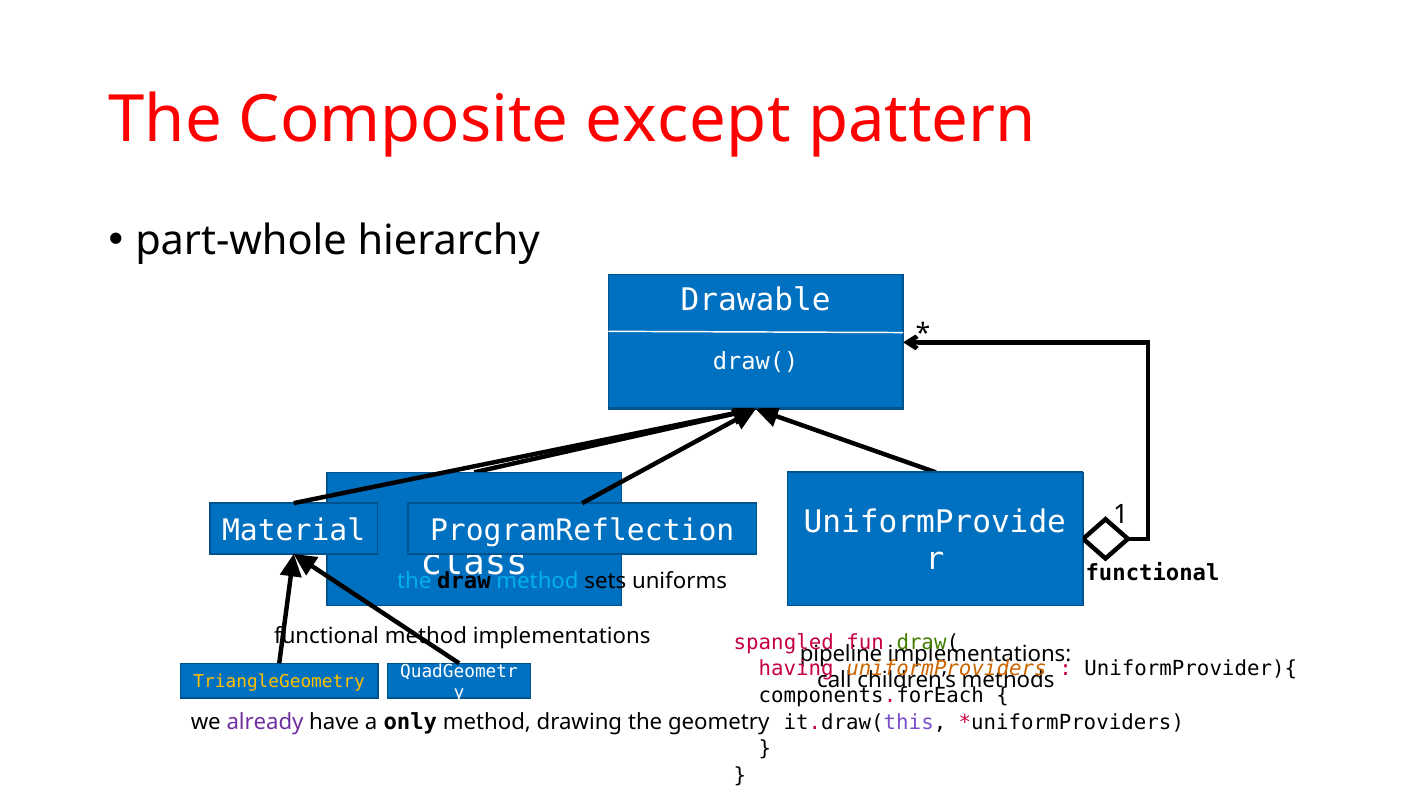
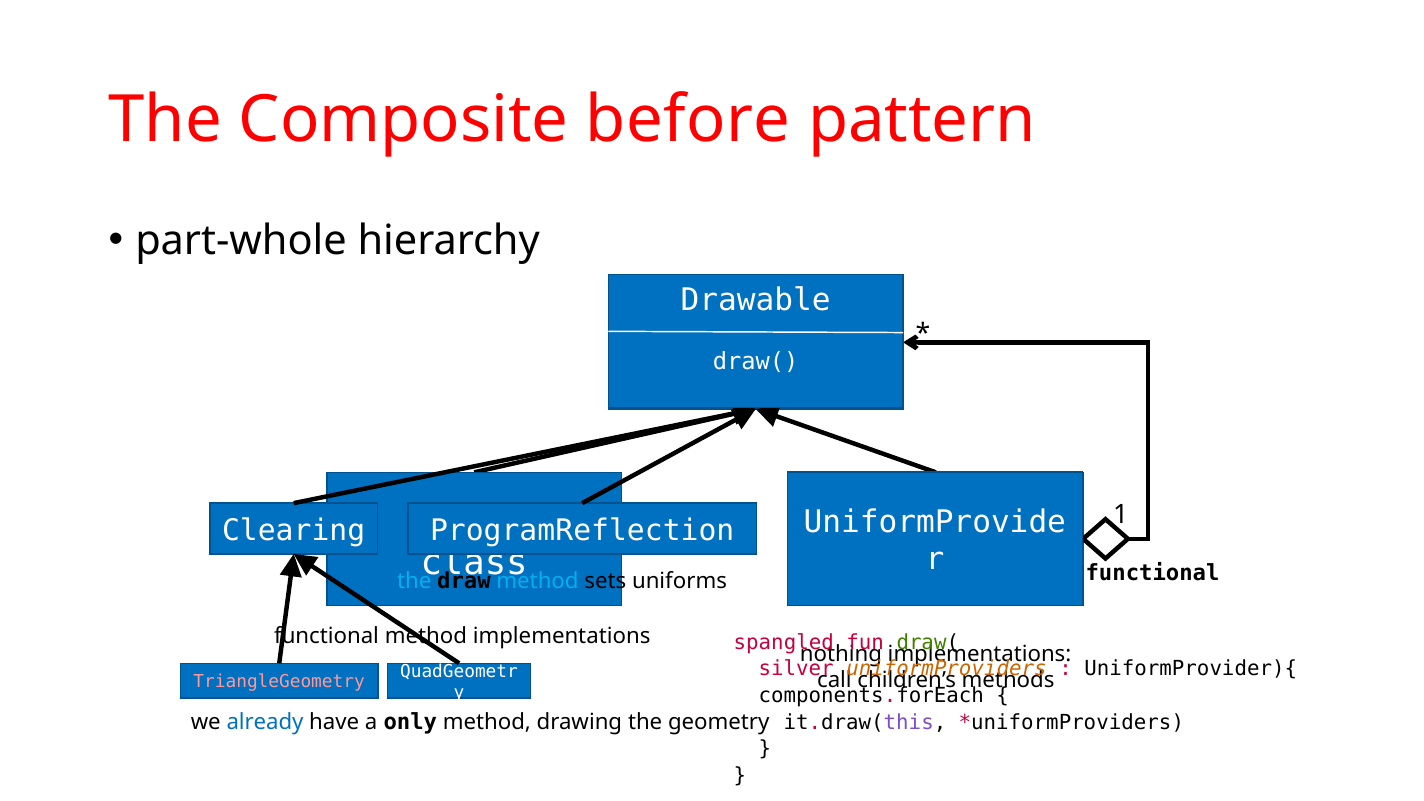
except: except -> before (688, 120)
Material: Material -> Clearing (294, 531)
pipeline: pipeline -> nothing (841, 654)
having: having -> silver (796, 669)
TriangleGeometry colour: yellow -> pink (279, 682)
already colour: purple -> blue (265, 722)
